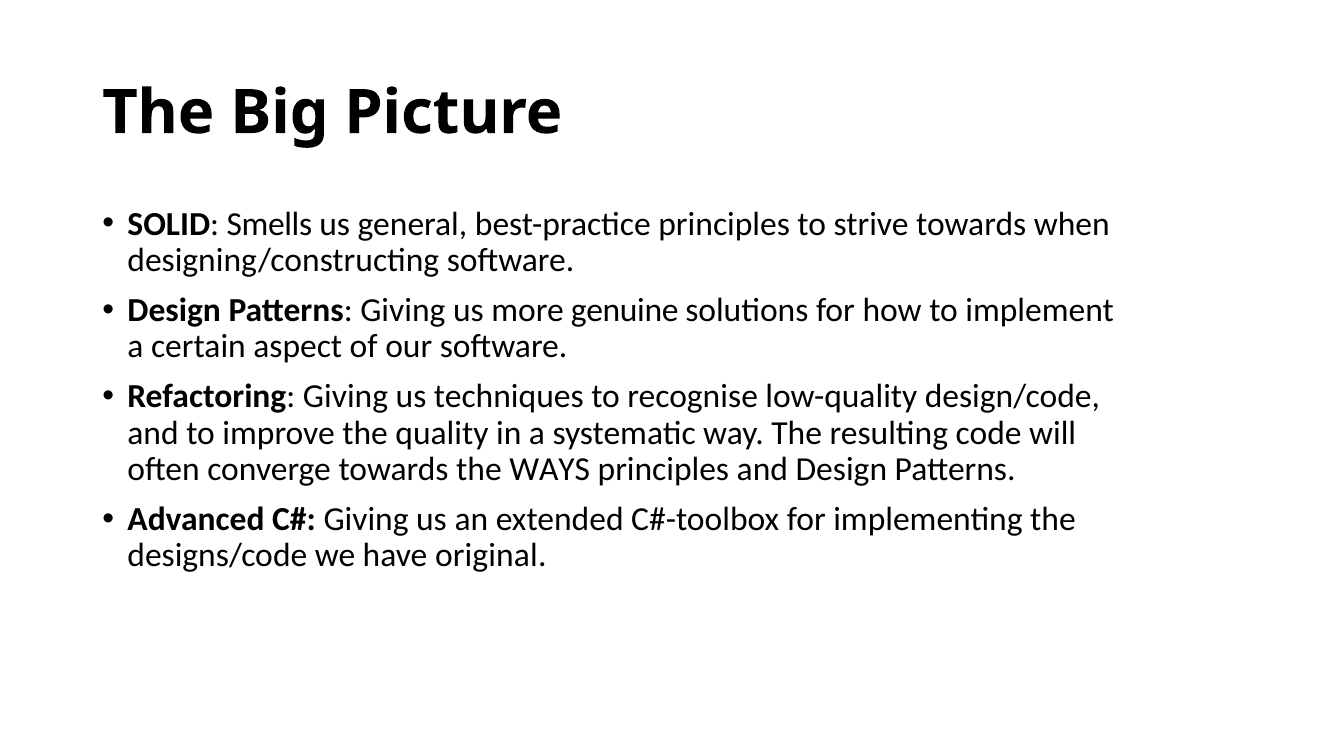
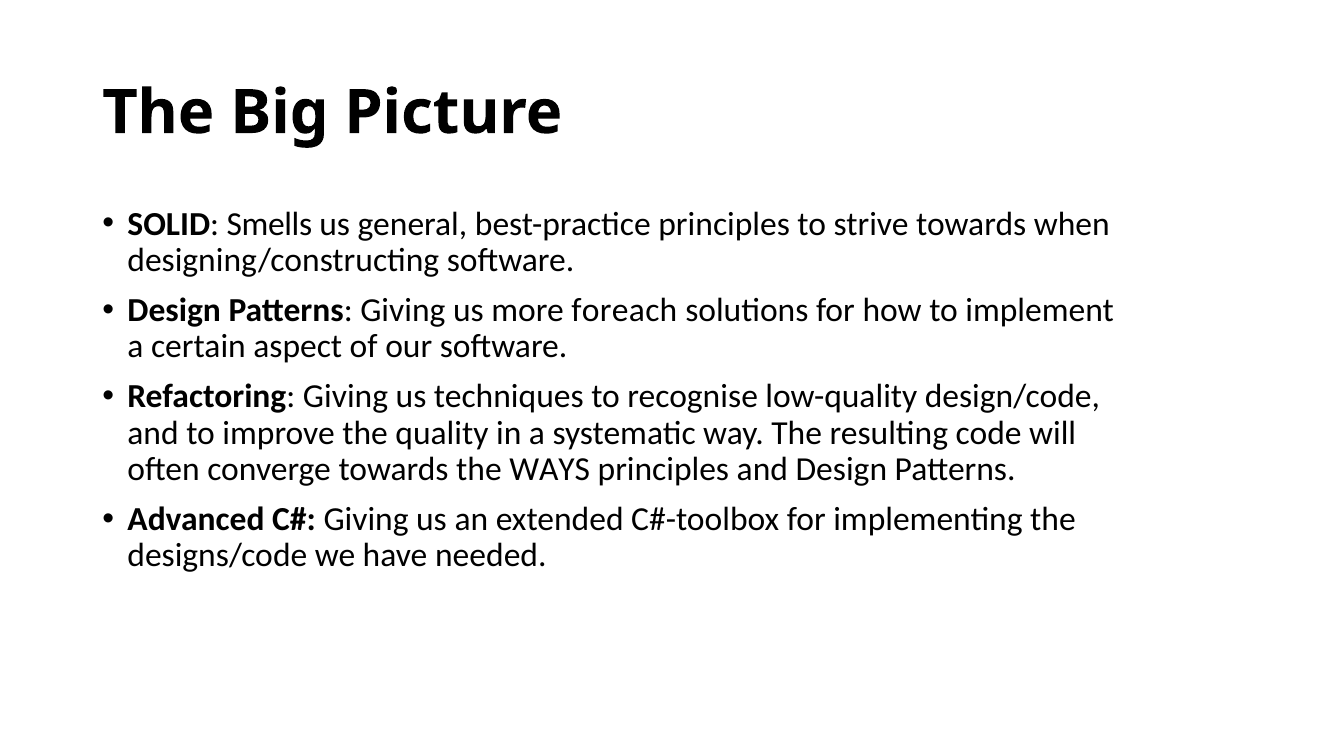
genuine: genuine -> foreach (624, 310)
original: original -> needed (491, 556)
